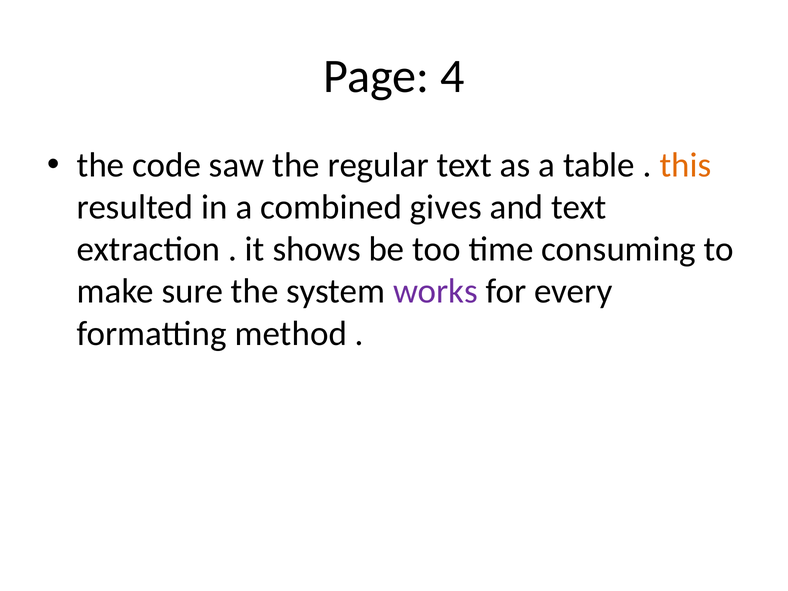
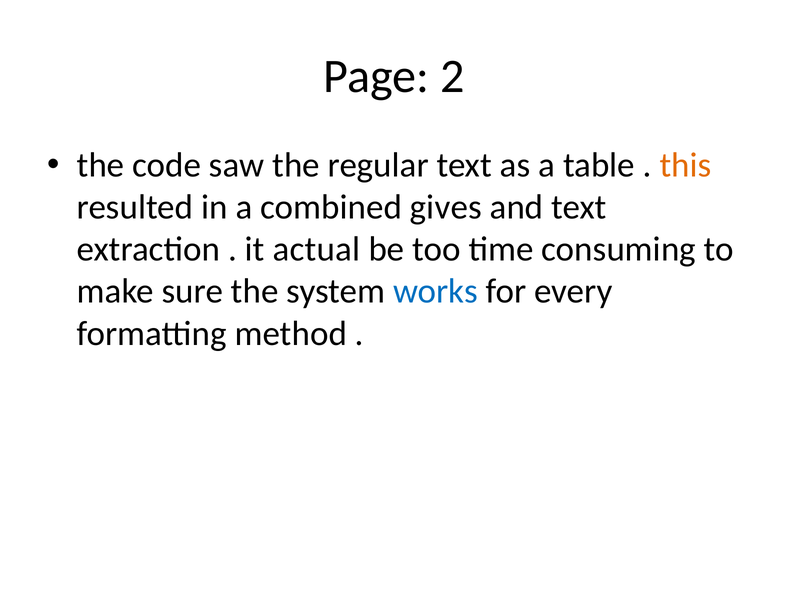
4: 4 -> 2 (452, 76)
shows: shows -> actual (317, 249)
works colour: purple -> blue (435, 291)
